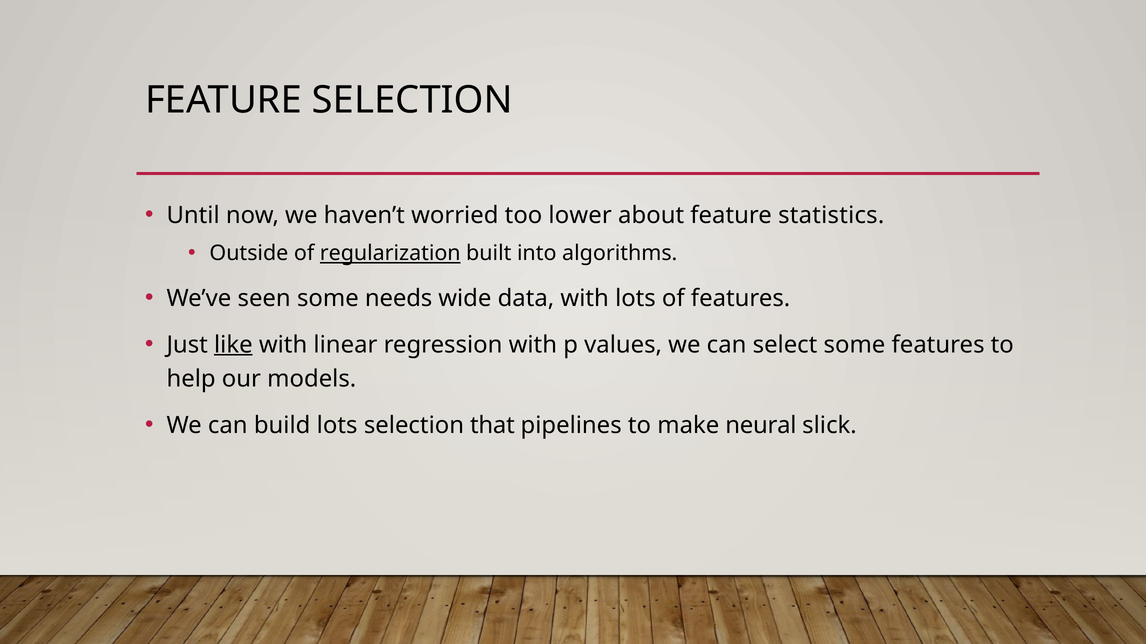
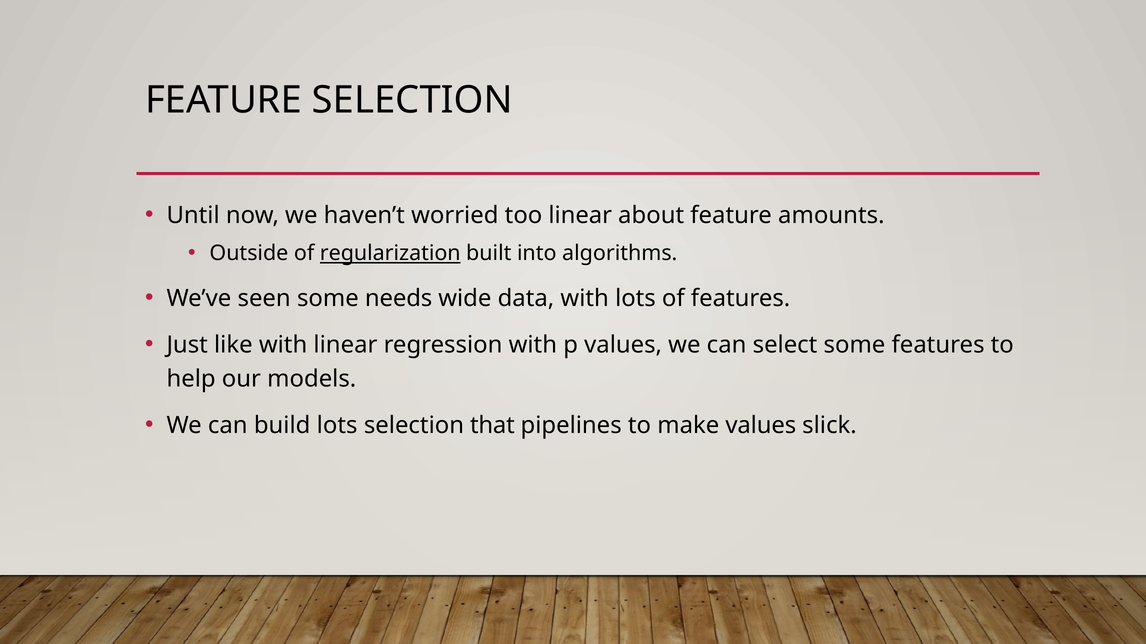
too lower: lower -> linear (580, 215)
statistics: statistics -> amounts (831, 215)
like underline: present -> none (233, 345)
make neural: neural -> values (761, 426)
